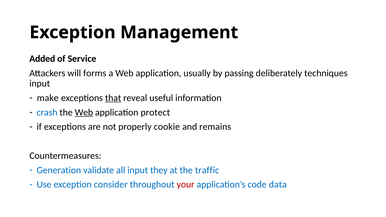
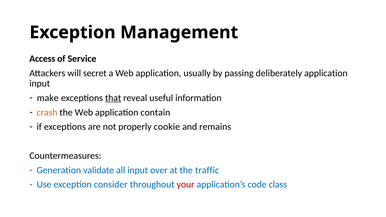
Added: Added -> Access (42, 59)
forms: forms -> secret (95, 73)
deliberately techniques: techniques -> application (326, 73)
crash colour: blue -> orange (47, 112)
Web underline: present -> none (84, 112)
protect: protect -> contain (155, 112)
they: they -> over (159, 170)
data: data -> class (278, 185)
